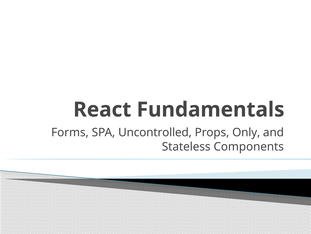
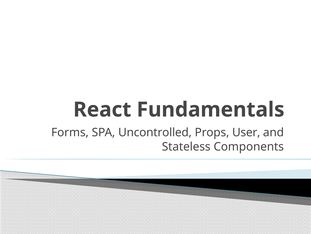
Only: Only -> User (246, 132)
